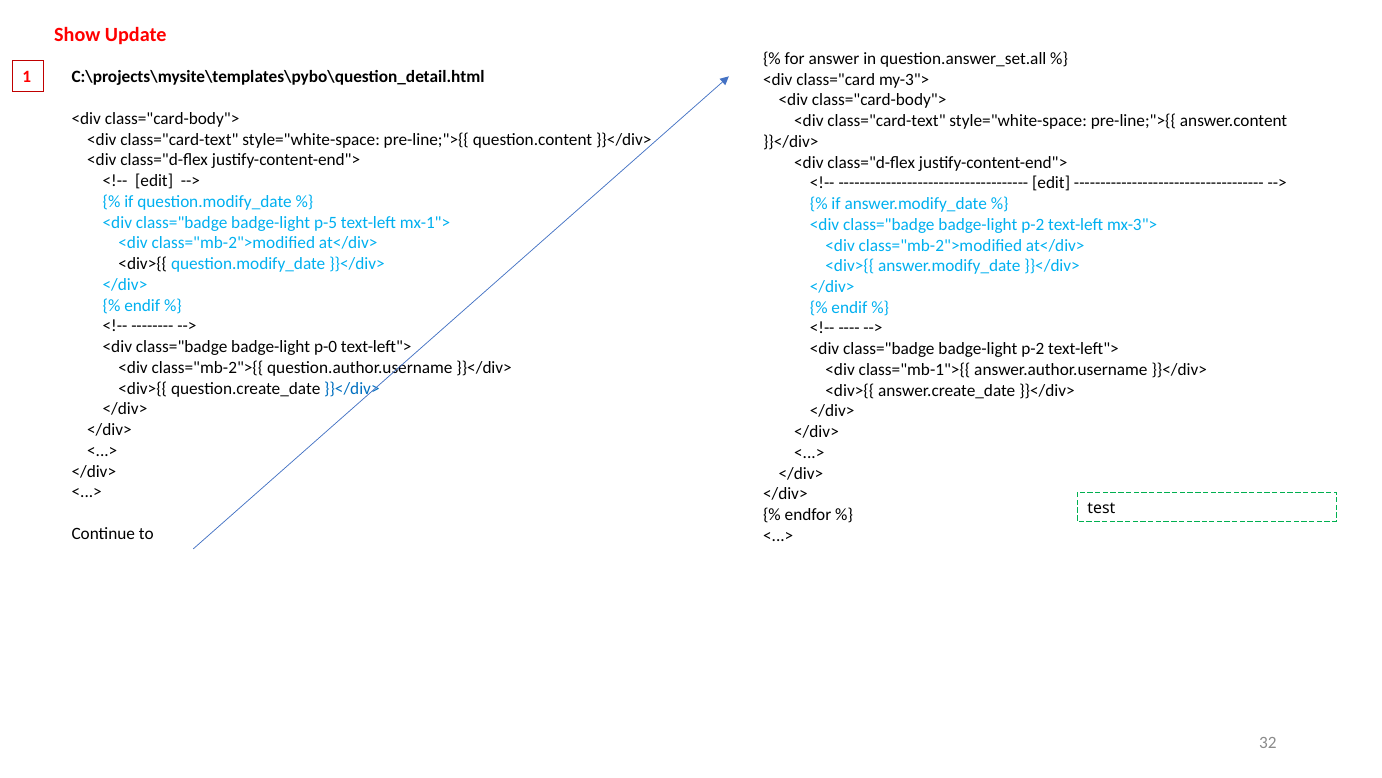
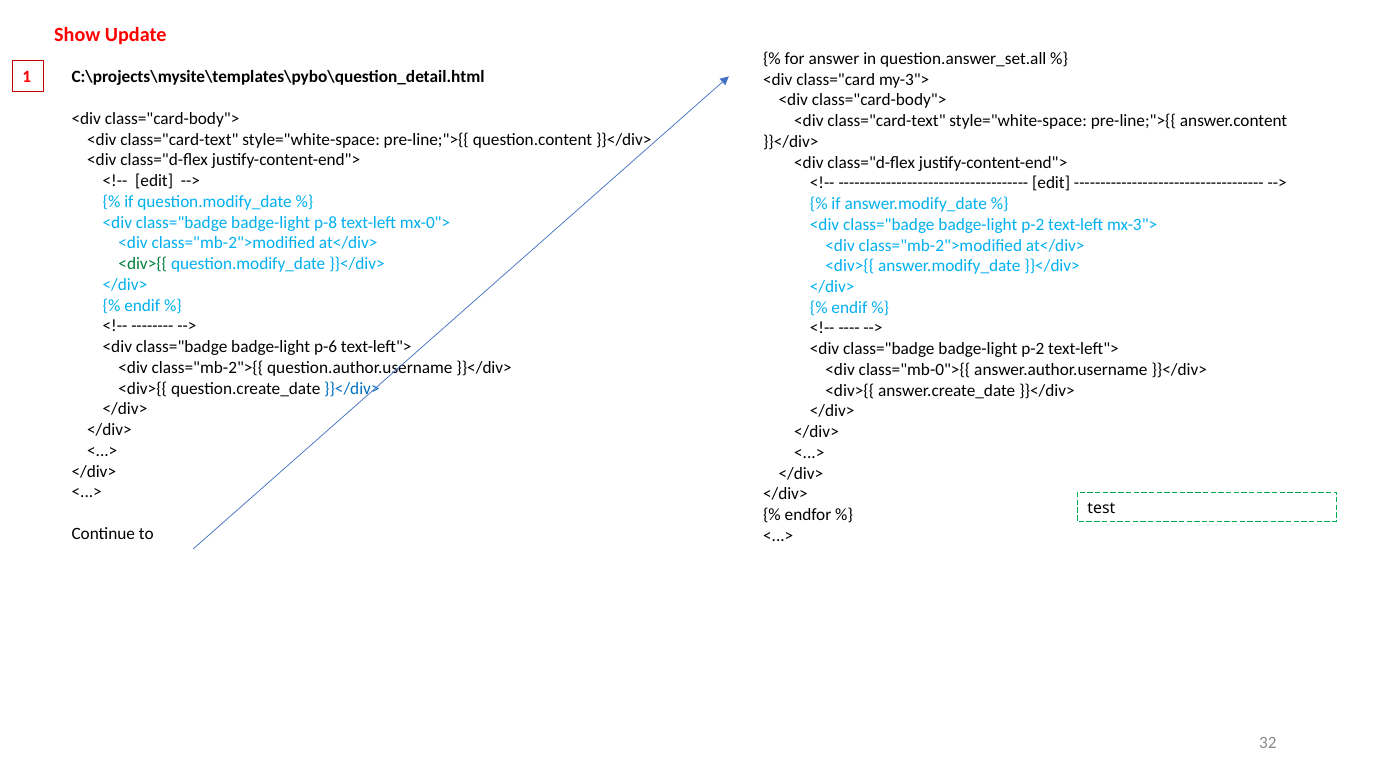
p-5: p-5 -> p-8 (326, 222)
mx-1">: mx-1"> -> mx-0"> (425, 222)
<div>{{ colour: black -> green (143, 264)
p-0: p-0 -> p-6 (326, 347)
class="mb-1">{{: class="mb-1">{{ -> class="mb-0">{{ (915, 369)
